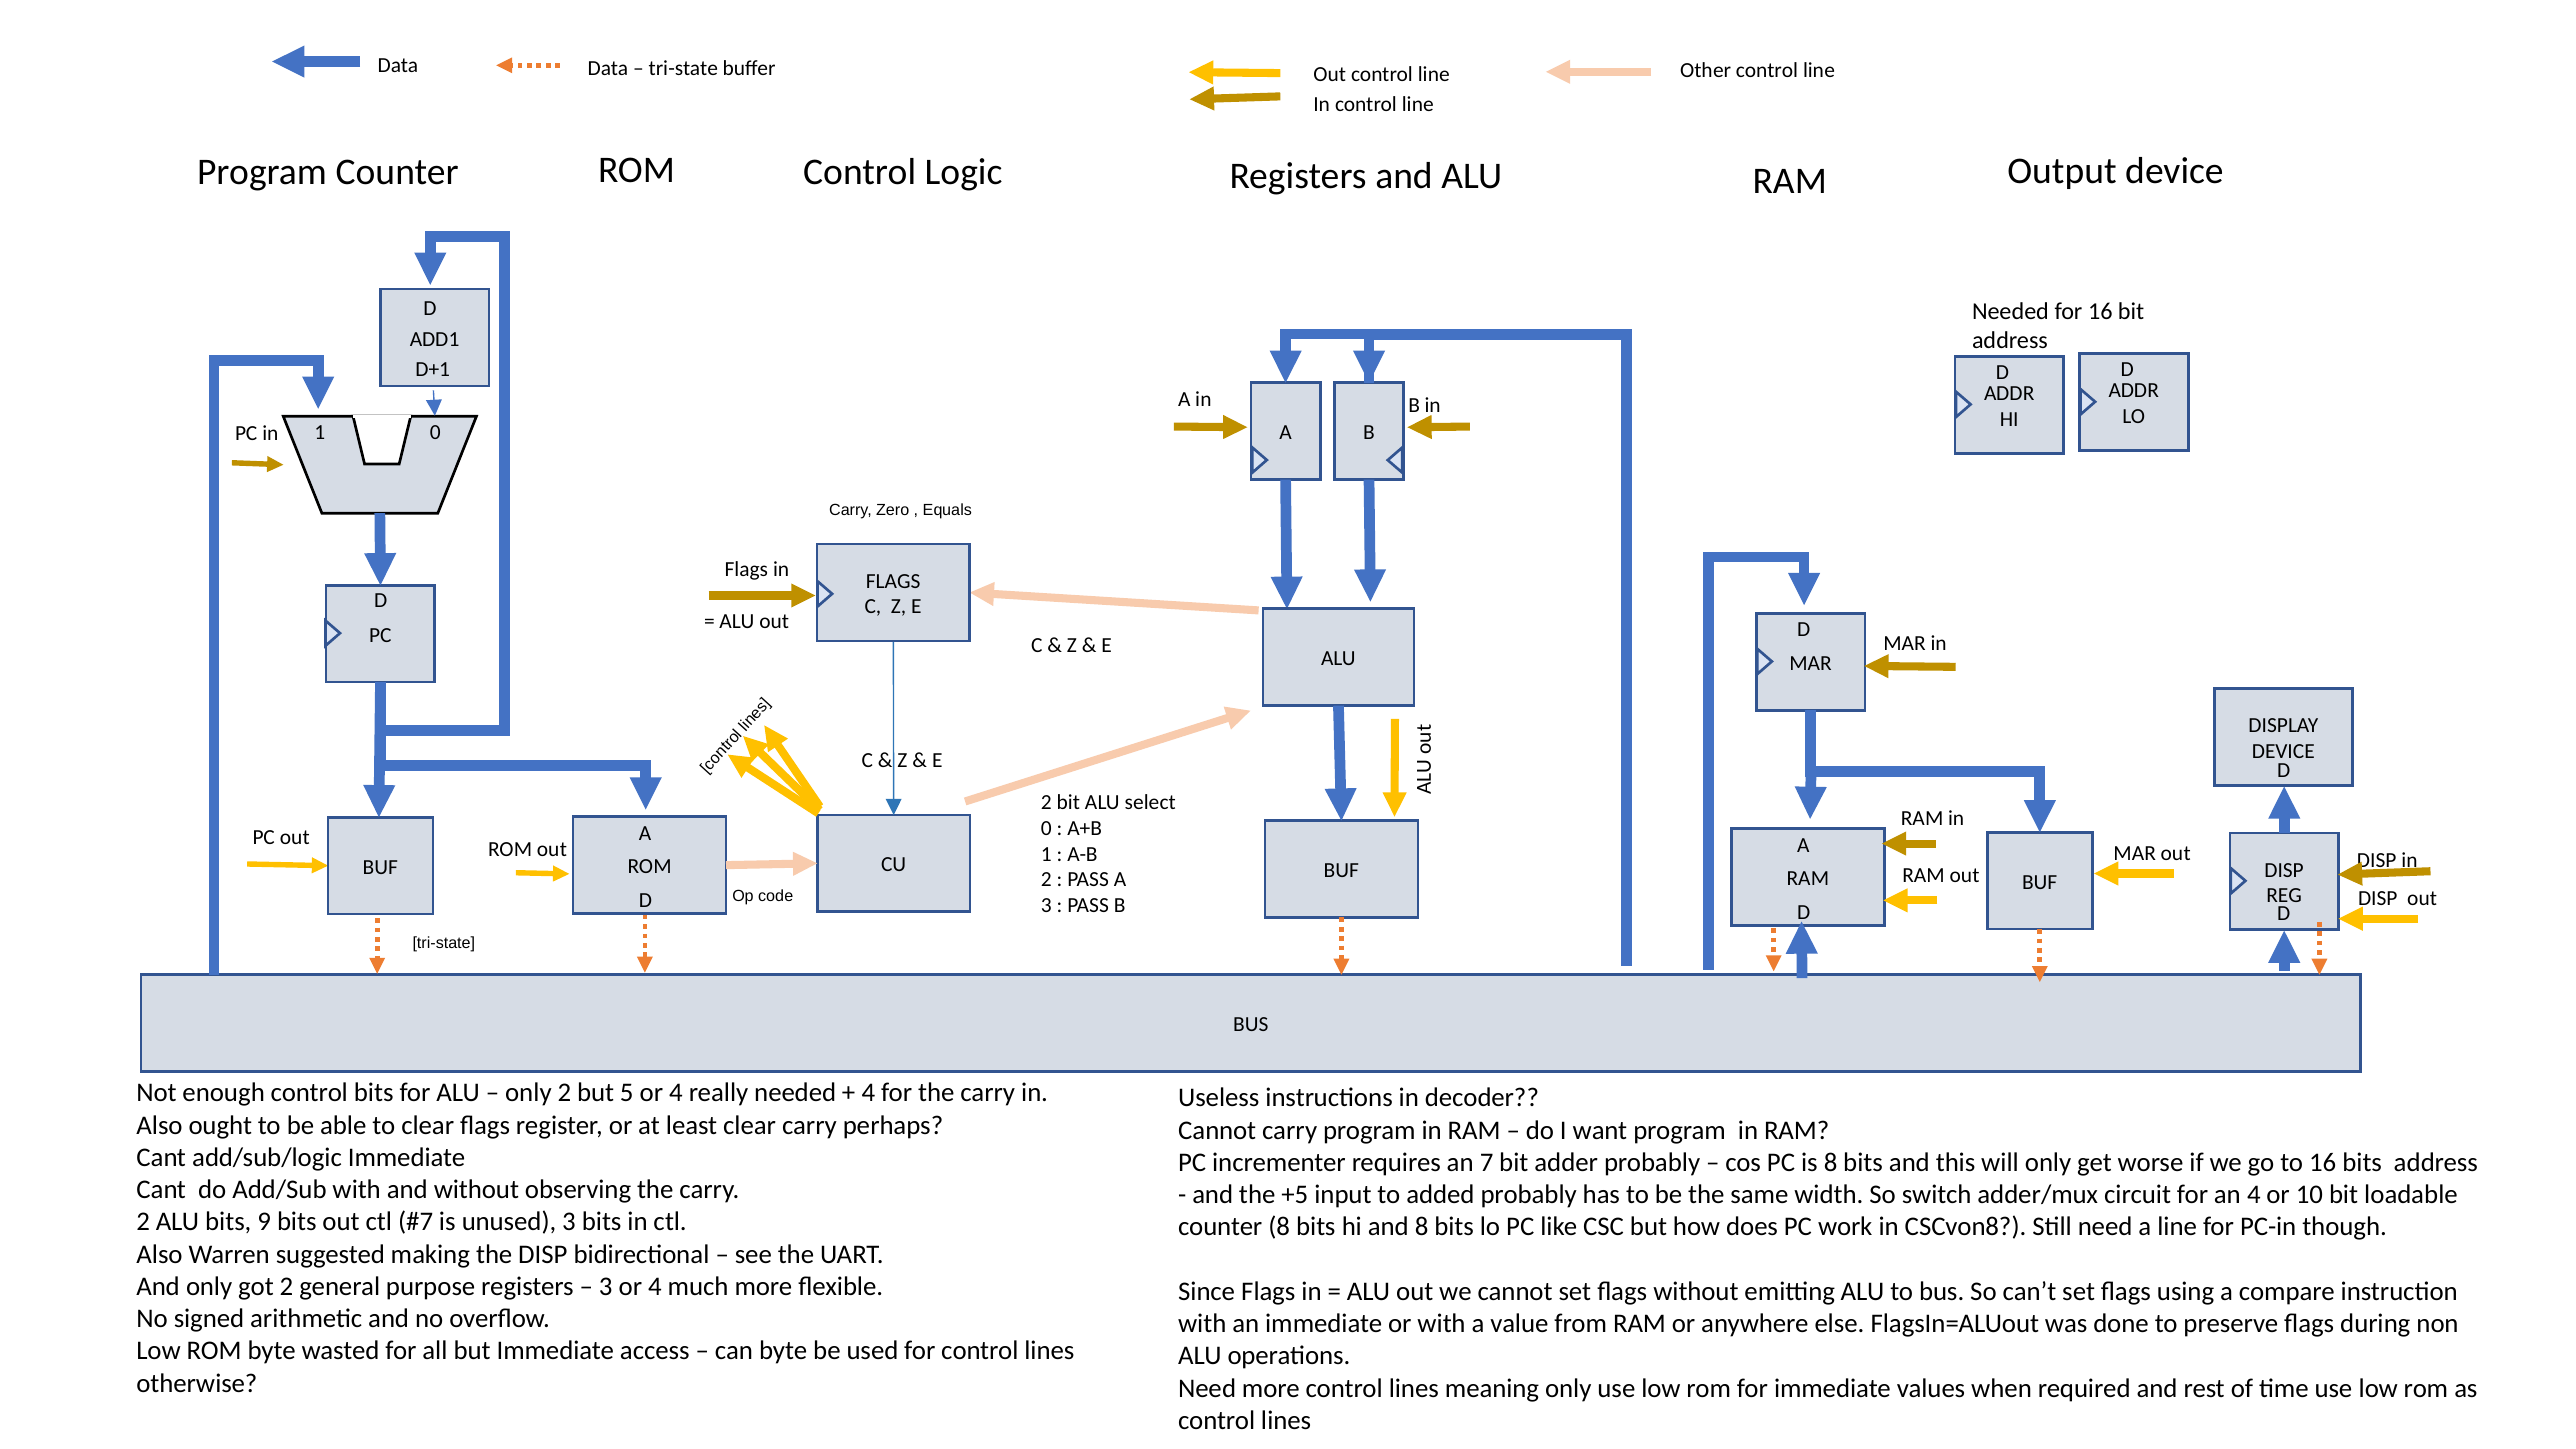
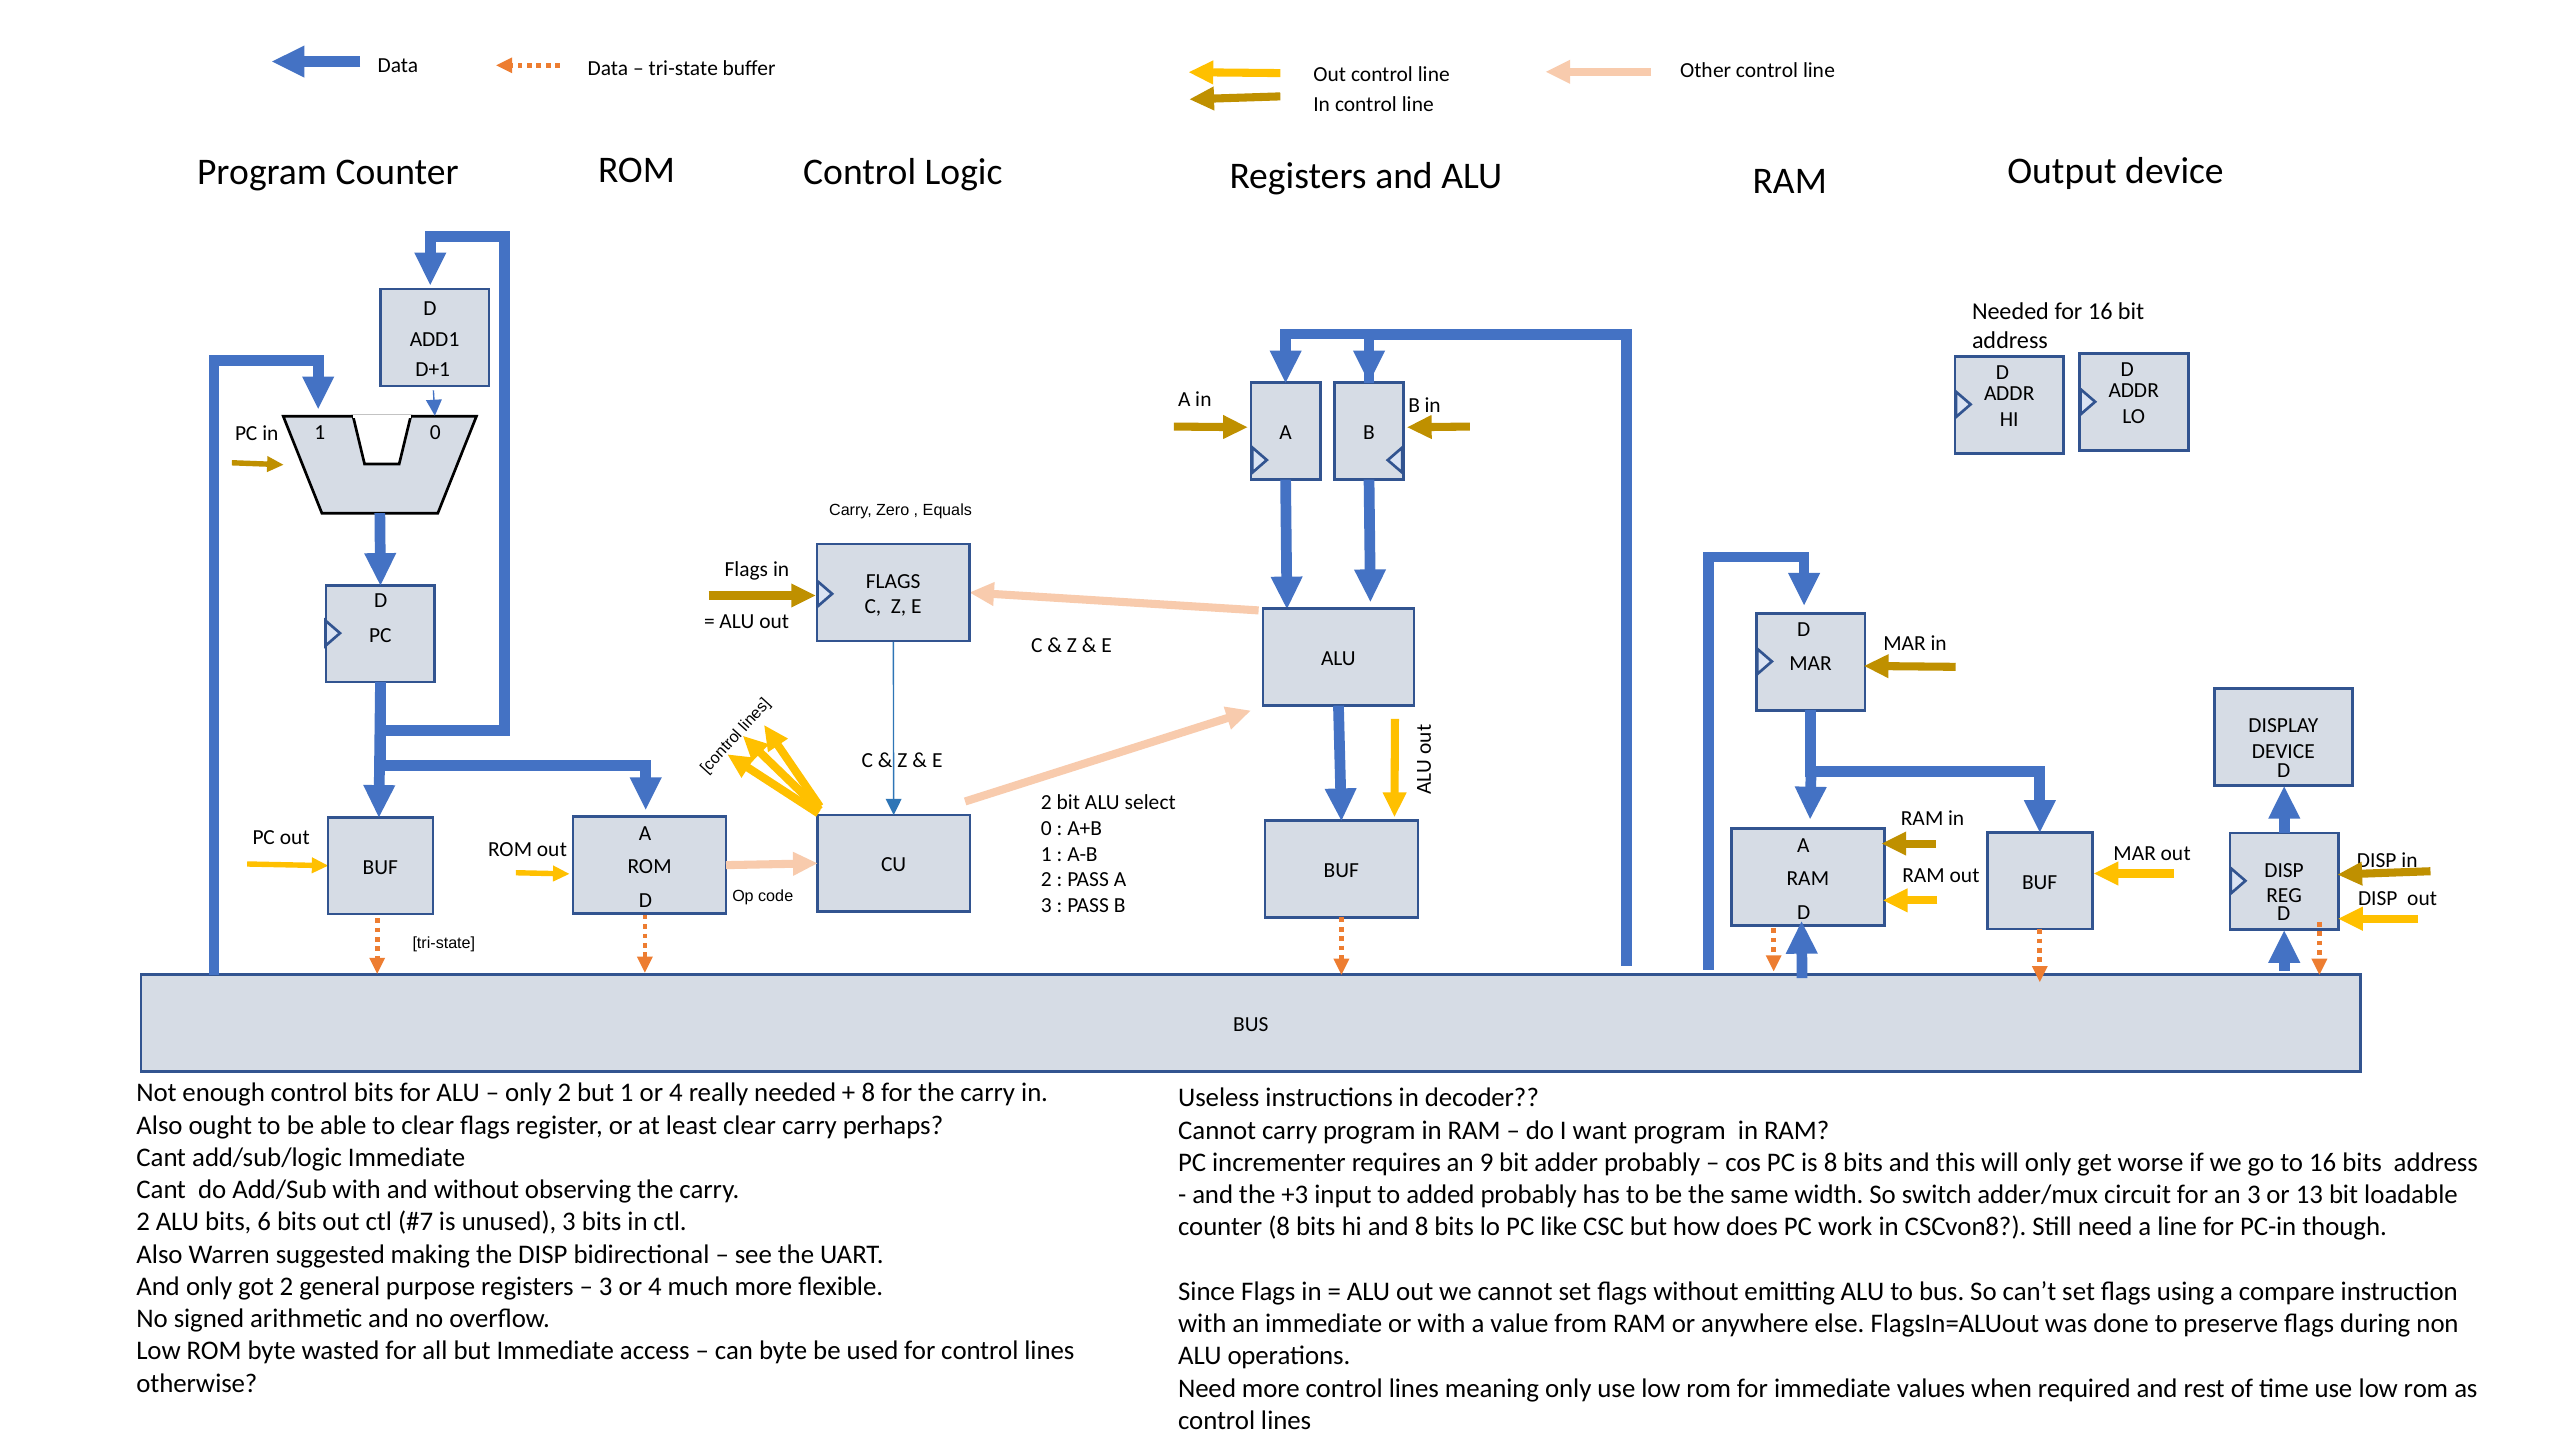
but 5: 5 -> 1 (627, 1093)
4: 4 -> 8 (868, 1093)
7: 7 -> 9 (1487, 1162)
+5: +5 -> +3 (1295, 1195)
an 4: 4 -> 3 (2254, 1195)
10: 10 -> 13 (2309, 1195)
9: 9 -> 6 (264, 1222)
